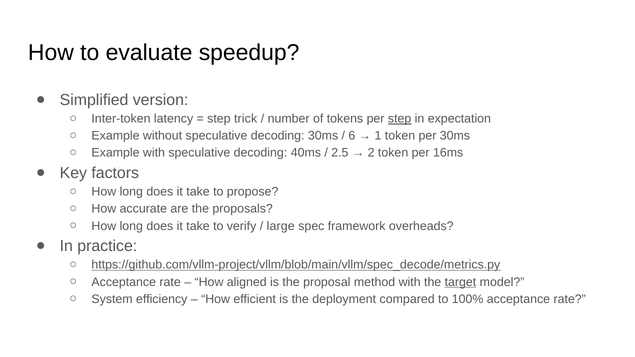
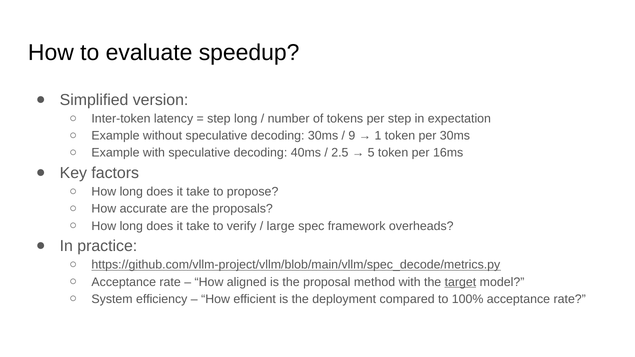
step trick: trick -> long (246, 119)
step underline: present -> none (400, 119)
6: 6 -> 9 (352, 136)
2: 2 -> 5 (371, 153)
